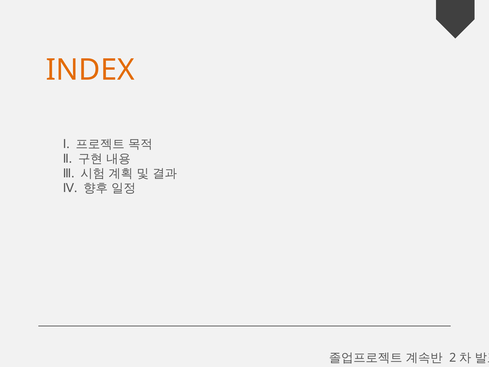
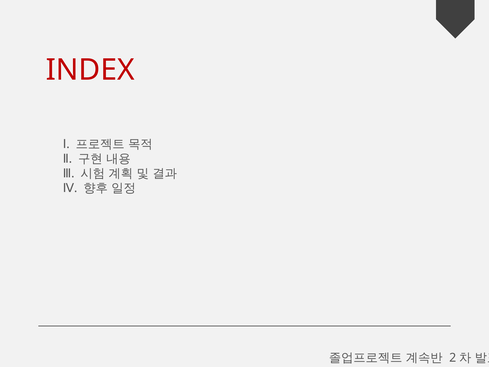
INDEX colour: orange -> red (90, 70)
